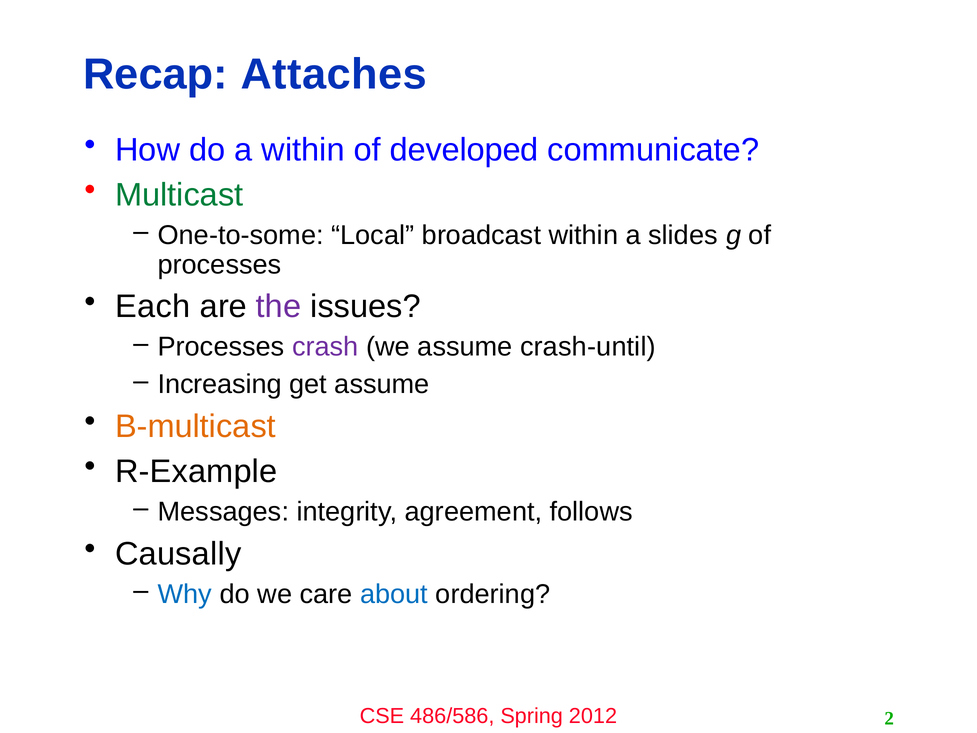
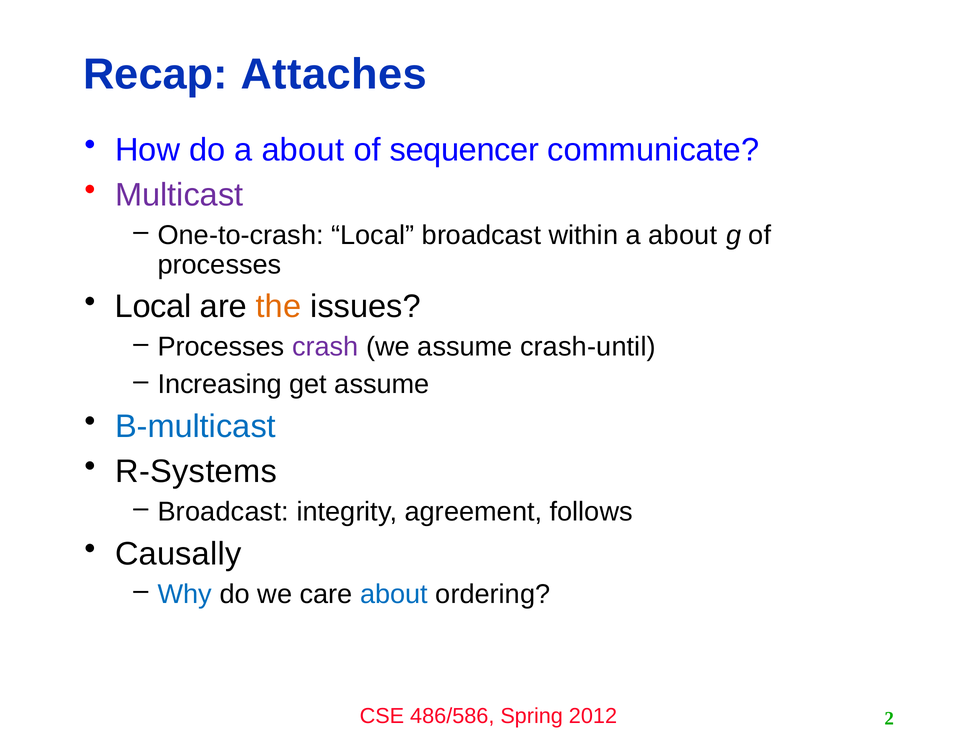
do a within: within -> about (303, 150)
developed: developed -> sequencer (464, 150)
Multicast colour: green -> purple (179, 195)
One-to-some: One-to-some -> One-to-crash (241, 235)
within a slides: slides -> about (683, 235)
Each: Each -> Local (153, 307)
the colour: purple -> orange (279, 307)
B-multicast colour: orange -> blue (195, 426)
R-Example: R-Example -> R-Systems (196, 471)
Messages: Messages -> Broadcast (223, 512)
